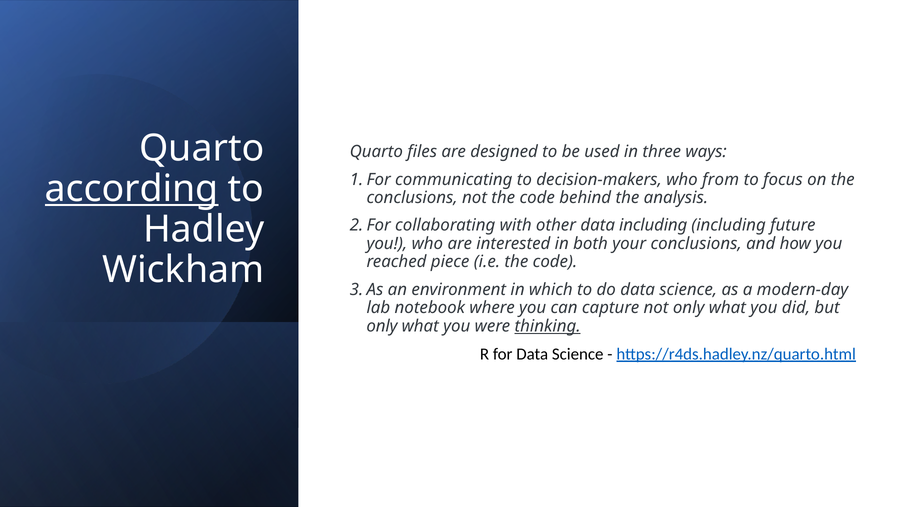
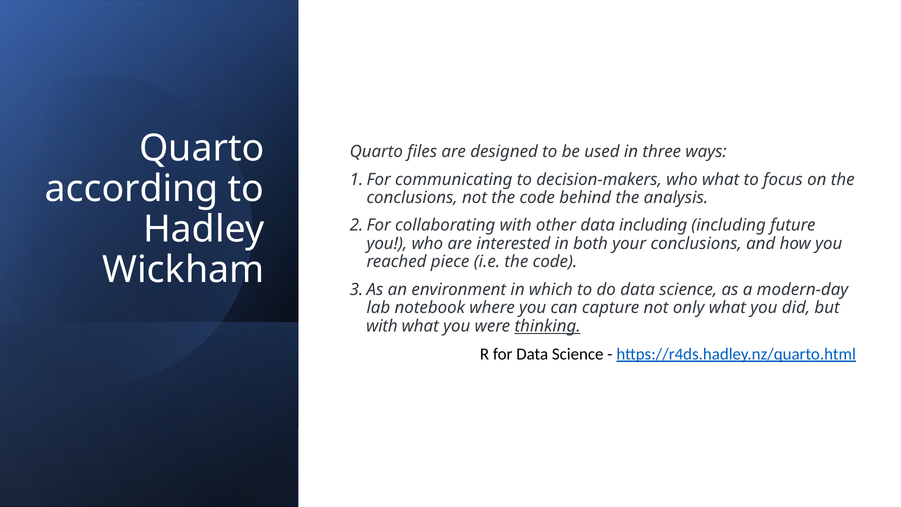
who from: from -> what (721, 179)
according underline: present -> none (132, 189)
only: only -> with (382, 326)
